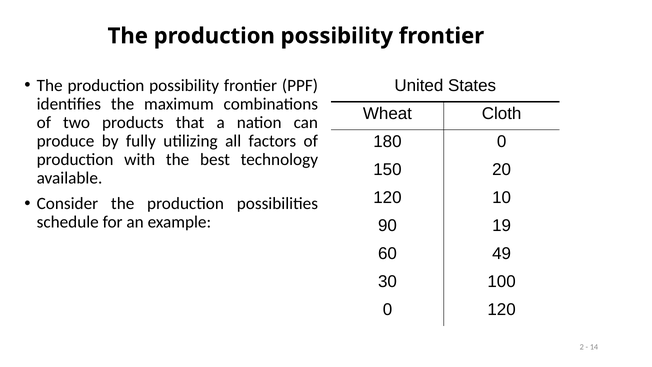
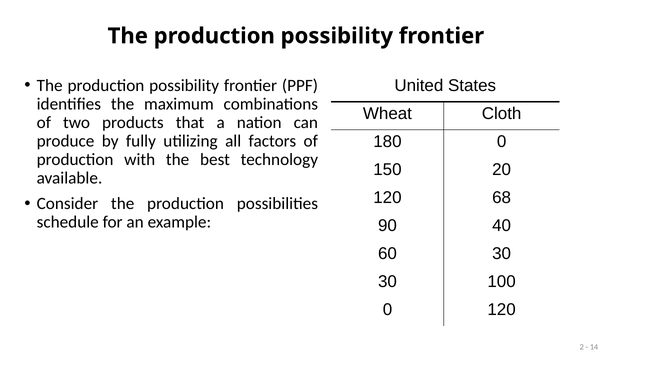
10: 10 -> 68 (502, 197)
19: 19 -> 40 (502, 226)
60 49: 49 -> 30 (502, 254)
